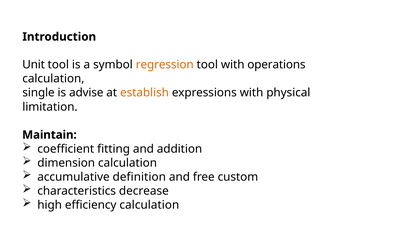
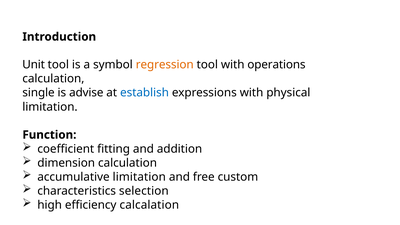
establish colour: orange -> blue (145, 93)
Maintain: Maintain -> Function (49, 135)
accumulative definition: definition -> limitation (139, 177)
decrease: decrease -> selection (144, 191)
efficiency calculation: calculation -> calcalation (149, 205)
